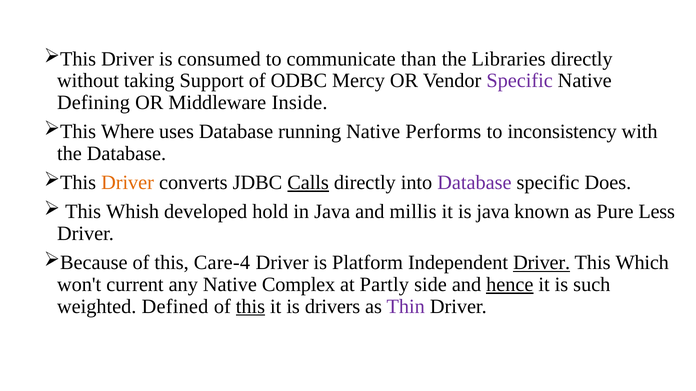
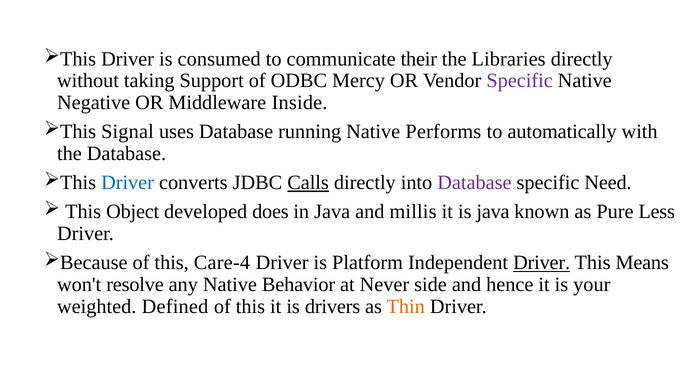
than: than -> their (419, 59)
Defining: Defining -> Negative (94, 103)
Where: Where -> Signal (127, 132)
inconsistency: inconsistency -> automatically (562, 132)
Driver colour: orange -> blue (128, 183)
Does: Does -> Need (608, 183)
Whish: Whish -> Object (133, 212)
hold: hold -> does (270, 212)
Which: Which -> Means (642, 263)
current: current -> resolve (135, 285)
Complex: Complex -> Behavior (299, 285)
Partly: Partly -> Never (384, 285)
hence underline: present -> none (510, 285)
such: such -> your (592, 285)
this underline: present -> none (250, 307)
Thin colour: purple -> orange (406, 307)
